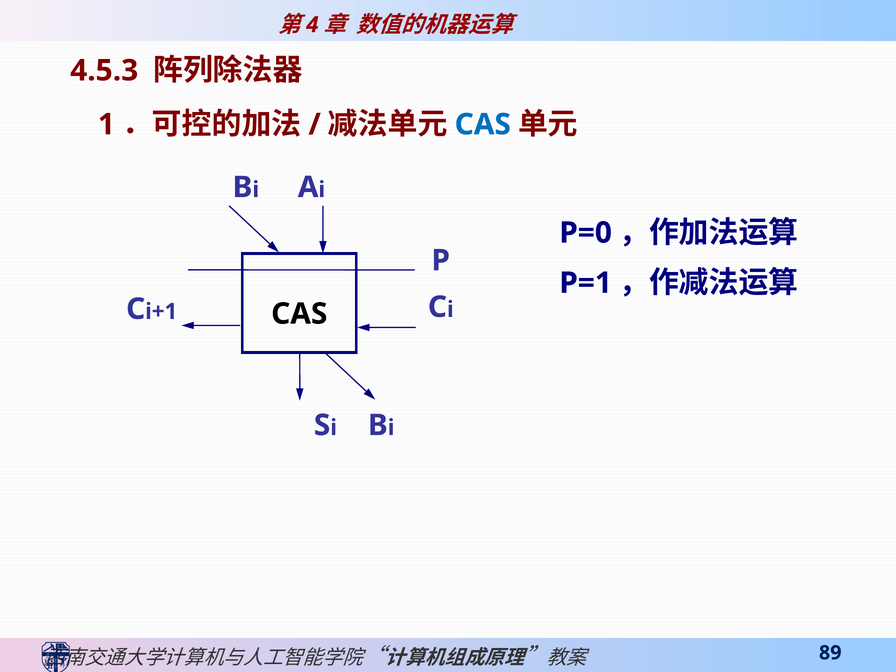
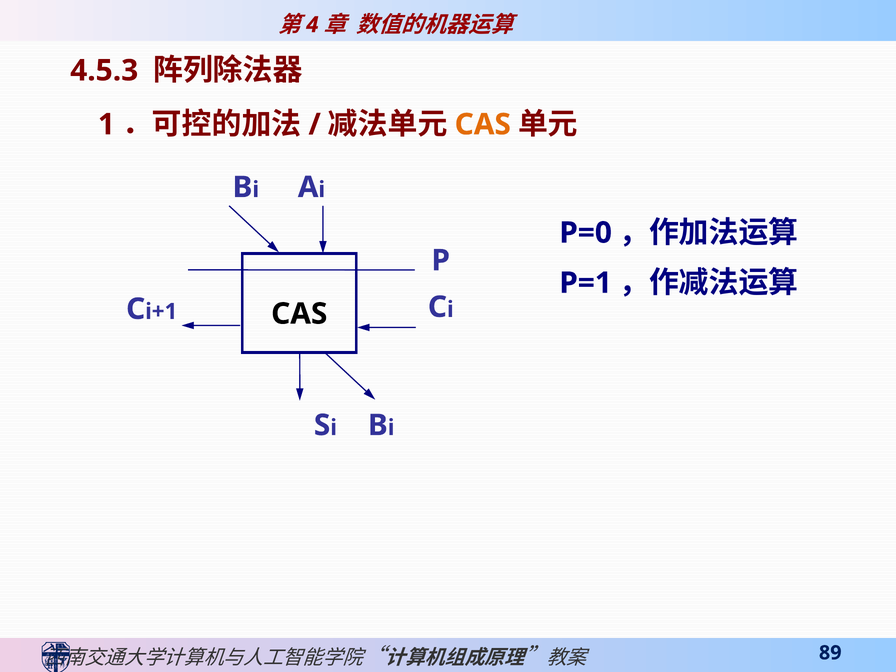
CAS colour: blue -> orange (483, 124)
